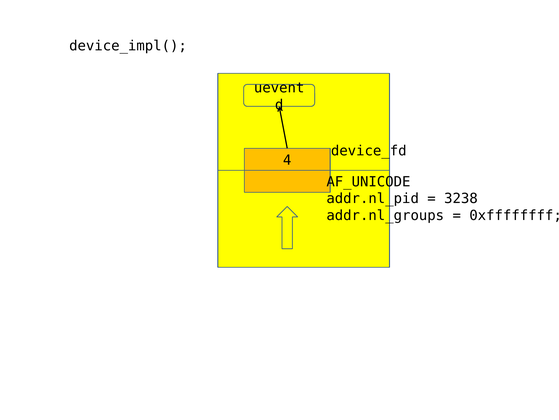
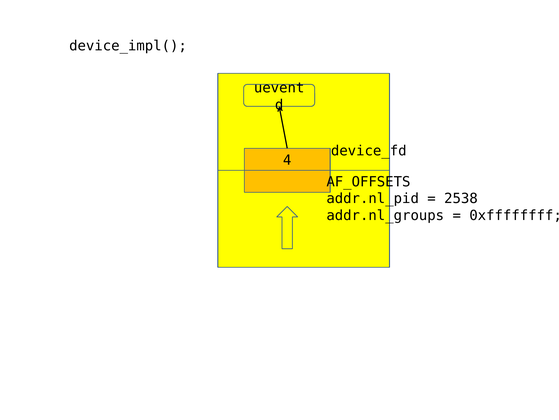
AF_UNICODE: AF_UNICODE -> AF_OFFSETS (368, 182)
3238: 3238 -> 2538 (461, 198)
